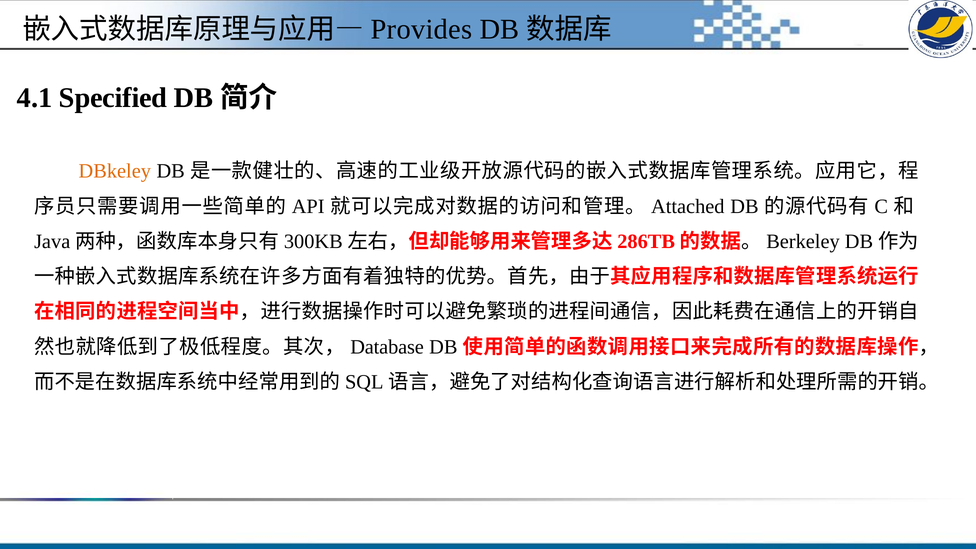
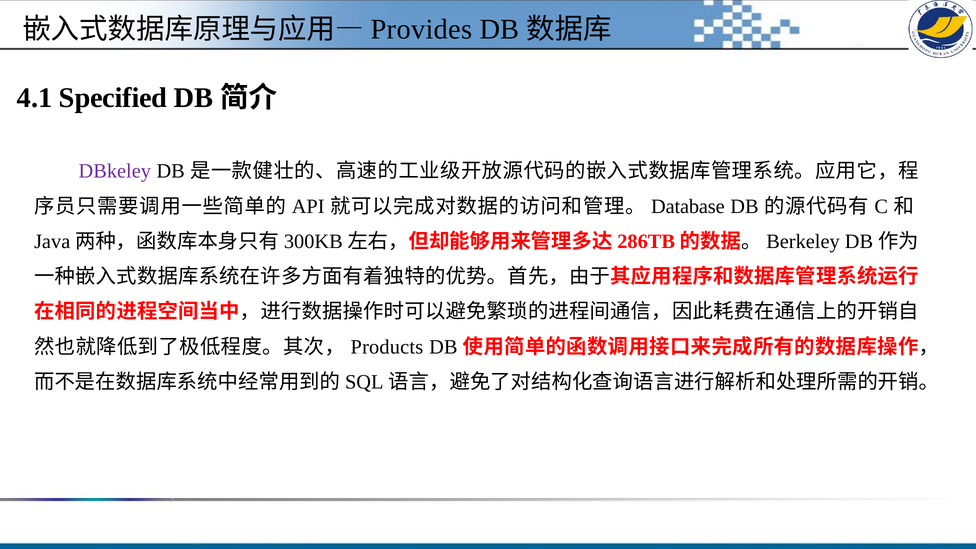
DBkeley colour: orange -> purple (115, 171)
Attached: Attached -> Database (688, 206)
Database: Database -> Products (387, 347)
